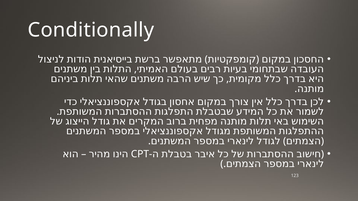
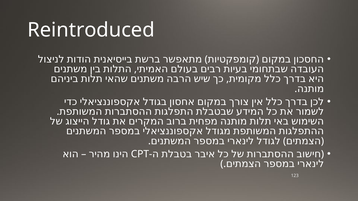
Conditionally: Conditionally -> Reintroduced (91, 30)
